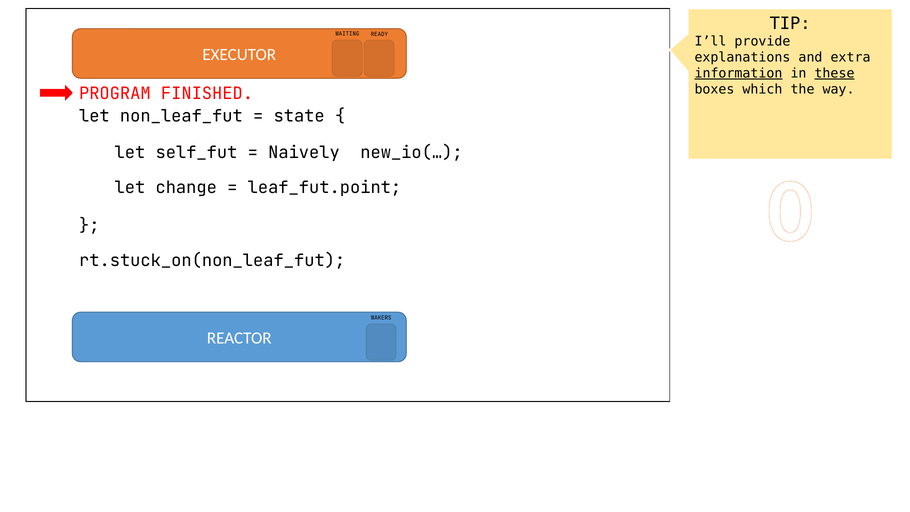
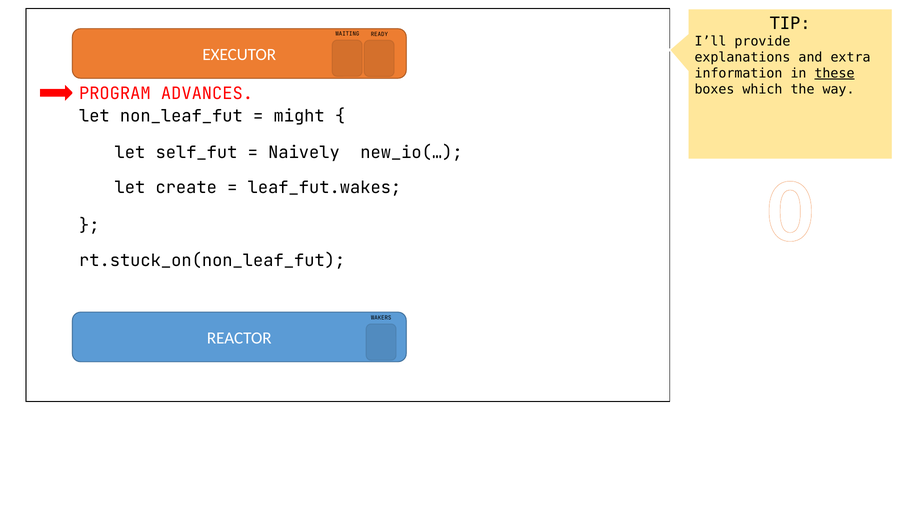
information underline: present -> none (738, 73)
FINISHED: FINISHED -> ADVANCES (207, 94)
state: state -> might (299, 116)
change: change -> create (186, 188)
leaf_fut.point: leaf_fut.point -> leaf_fut.wakes (324, 188)
